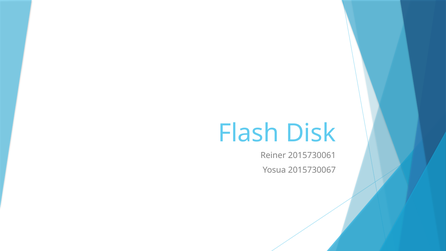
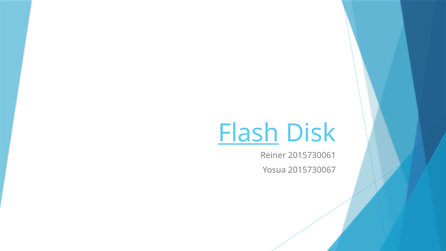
Flash underline: none -> present (249, 133)
